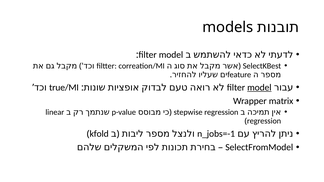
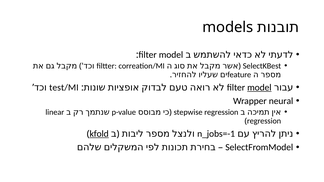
true/MI: true/MI -> test/MI (64, 88)
matrix: matrix -> neural (281, 101)
kfold underline: none -> present (99, 134)
